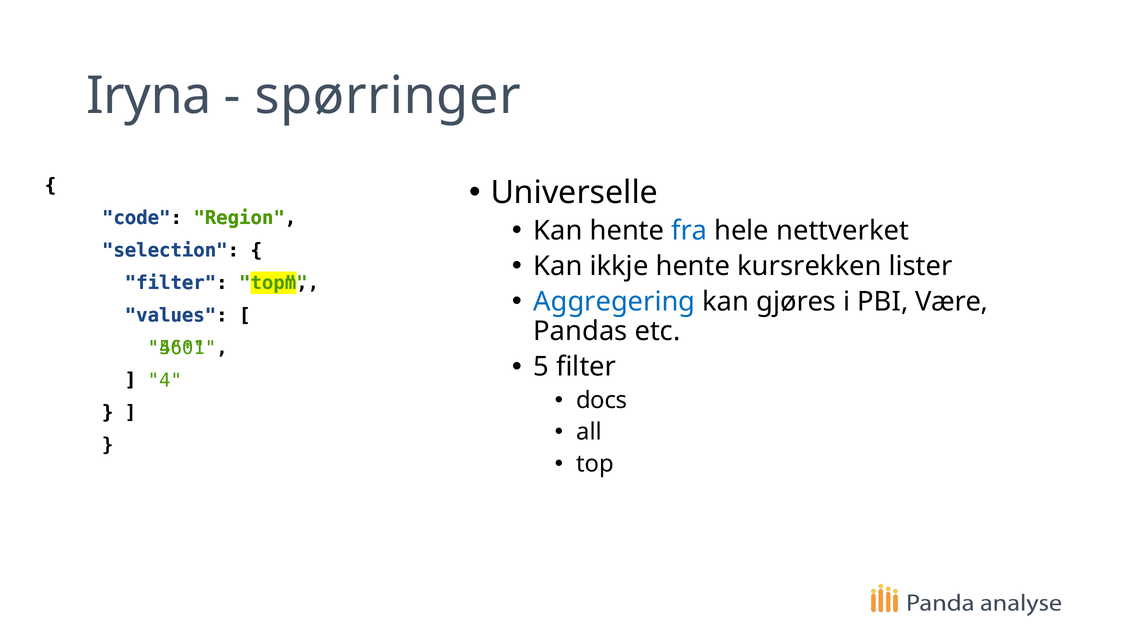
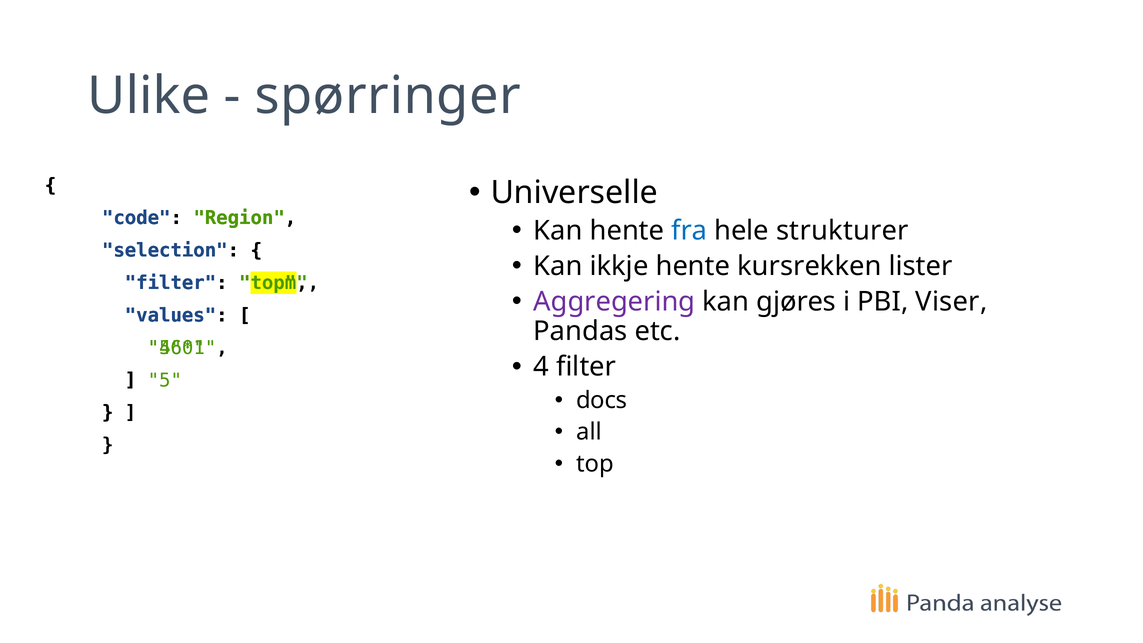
Iryna: Iryna -> Ulike (149, 96)
nettverket: nettverket -> strukturer (842, 231)
Aggregering colour: blue -> purple (614, 302)
Være: Være -> Viser (951, 302)
5: 5 -> 4 (541, 367)
4: 4 -> 5 (165, 380)
